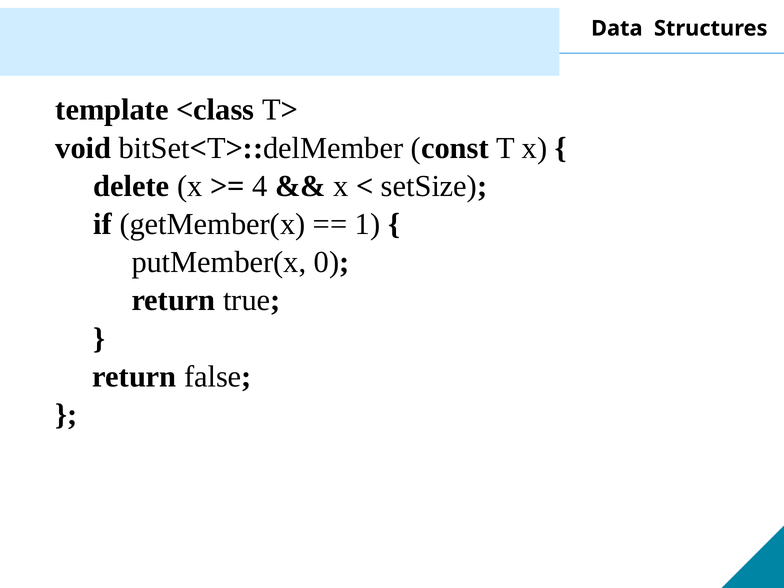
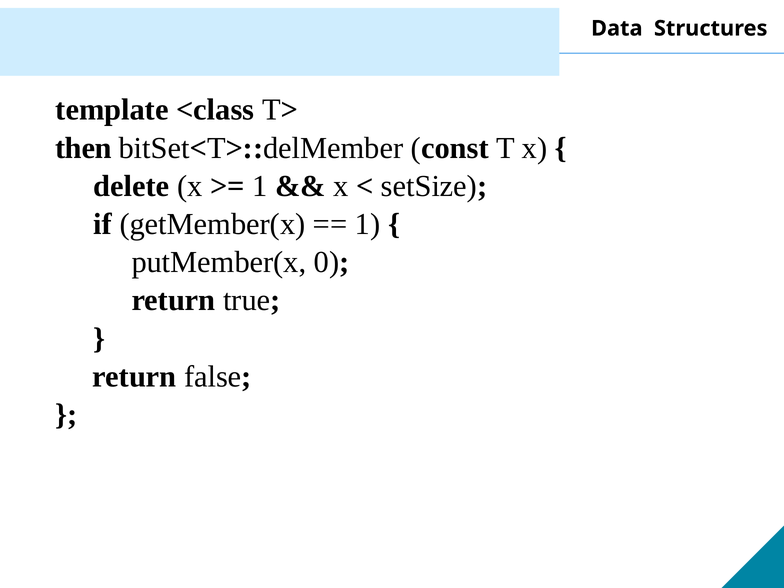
void: void -> then (83, 148)
4: 4 -> 1 (260, 186)
